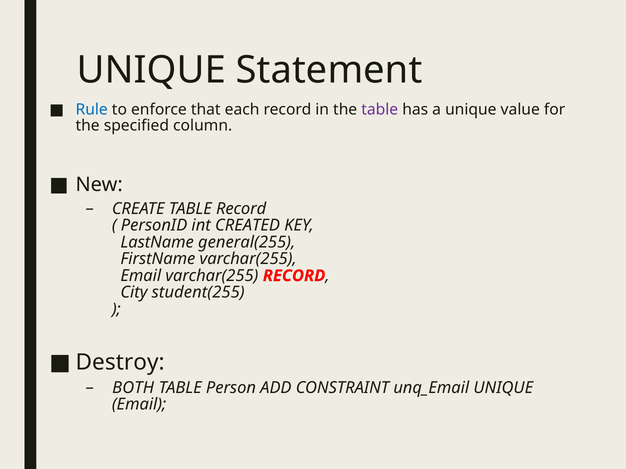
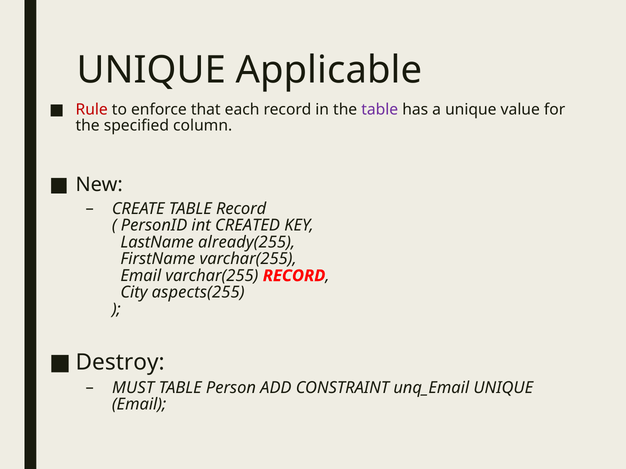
Statement: Statement -> Applicable (329, 70)
Rule colour: blue -> red (92, 110)
general(255: general(255 -> already(255 (247, 243)
student(255: student(255 -> aspects(255 (198, 293)
BOTH: BOTH -> MUST (133, 388)
